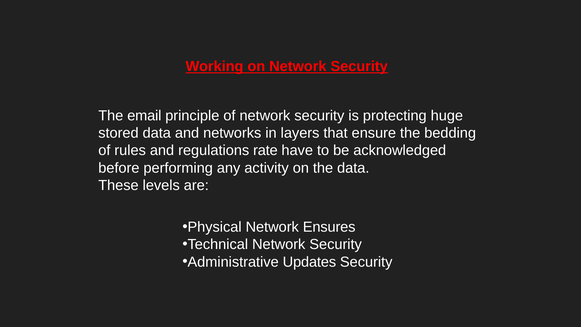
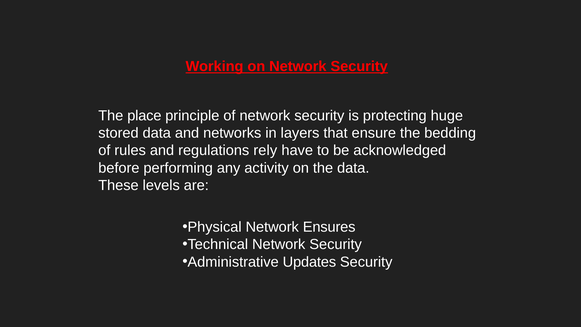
email: email -> place (144, 115)
rate: rate -> rely (265, 150)
